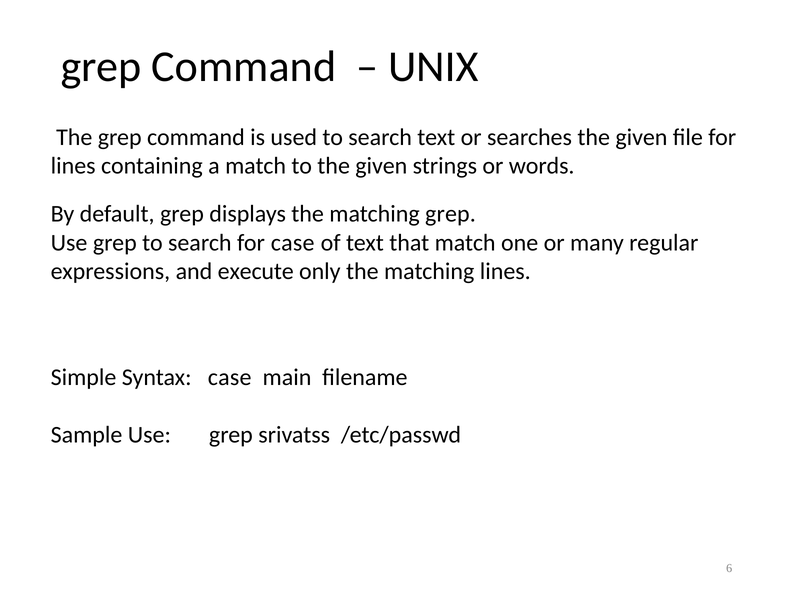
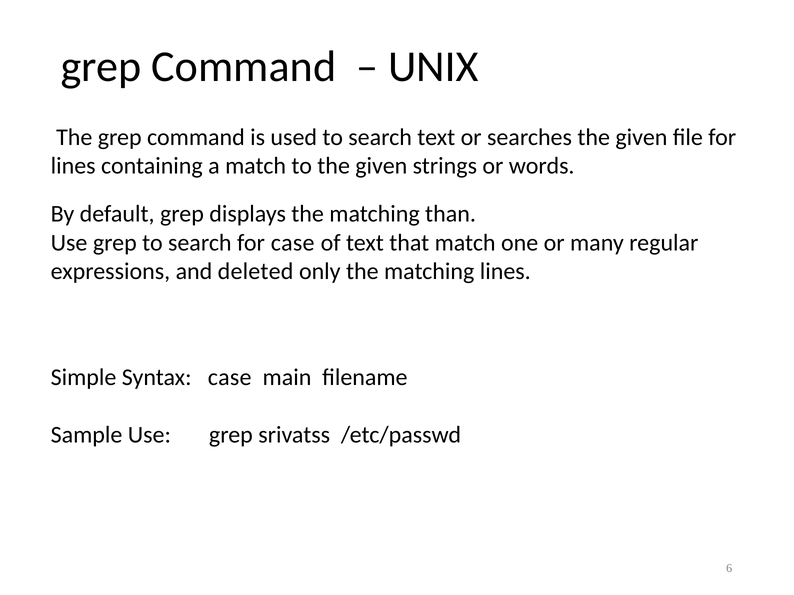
matching grep: grep -> than (451, 214)
execute: execute -> deleted (256, 272)
